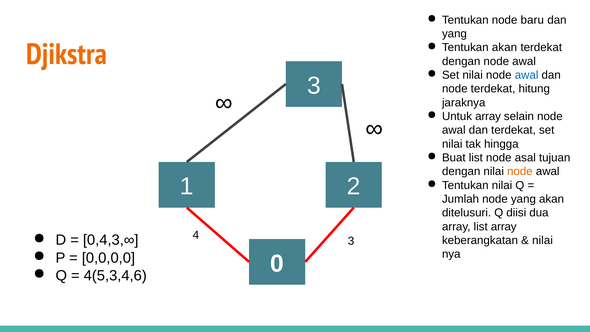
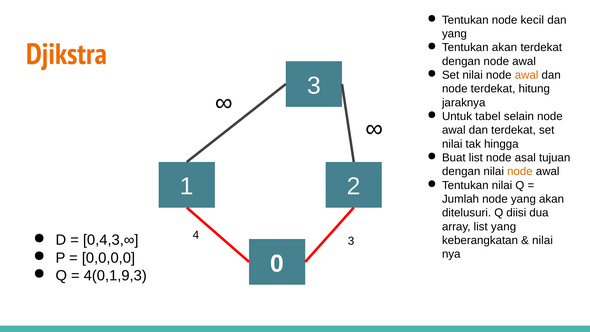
baru: baru -> kecil (532, 20)
awal colour: blue -> orange (527, 75)
Untuk array: array -> tabel (488, 116)
list array: array -> yang (504, 226)
4(5,3,4,6: 4(5,3,4,6 -> 4(0,1,9,3 (115, 275)
